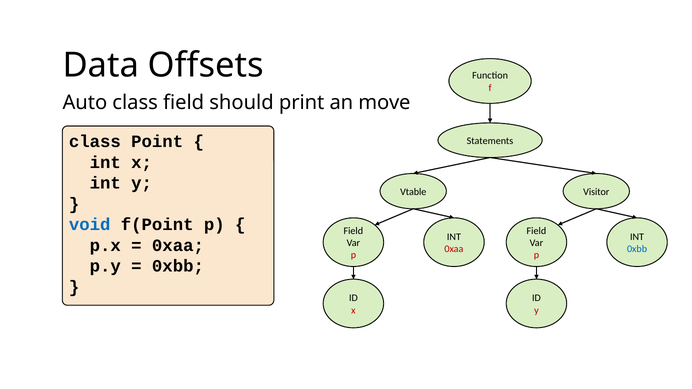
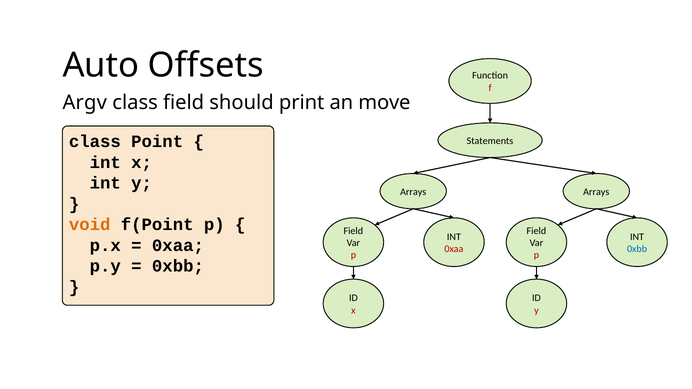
Data: Data -> Auto (101, 65)
Auto: Auto -> Argv (85, 103)
Vtable: Vtable -> Arrays (413, 192)
Visitor: Visitor -> Arrays (596, 192)
void colour: blue -> orange (90, 225)
